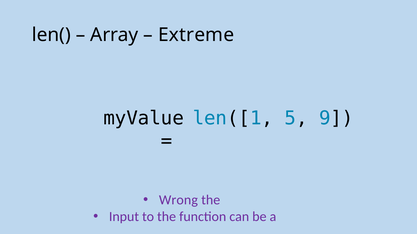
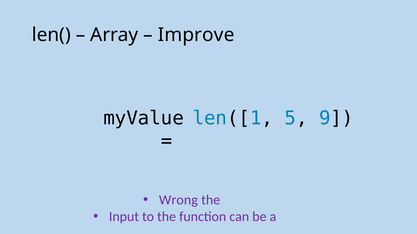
Extreme: Extreme -> Improve (196, 35)
